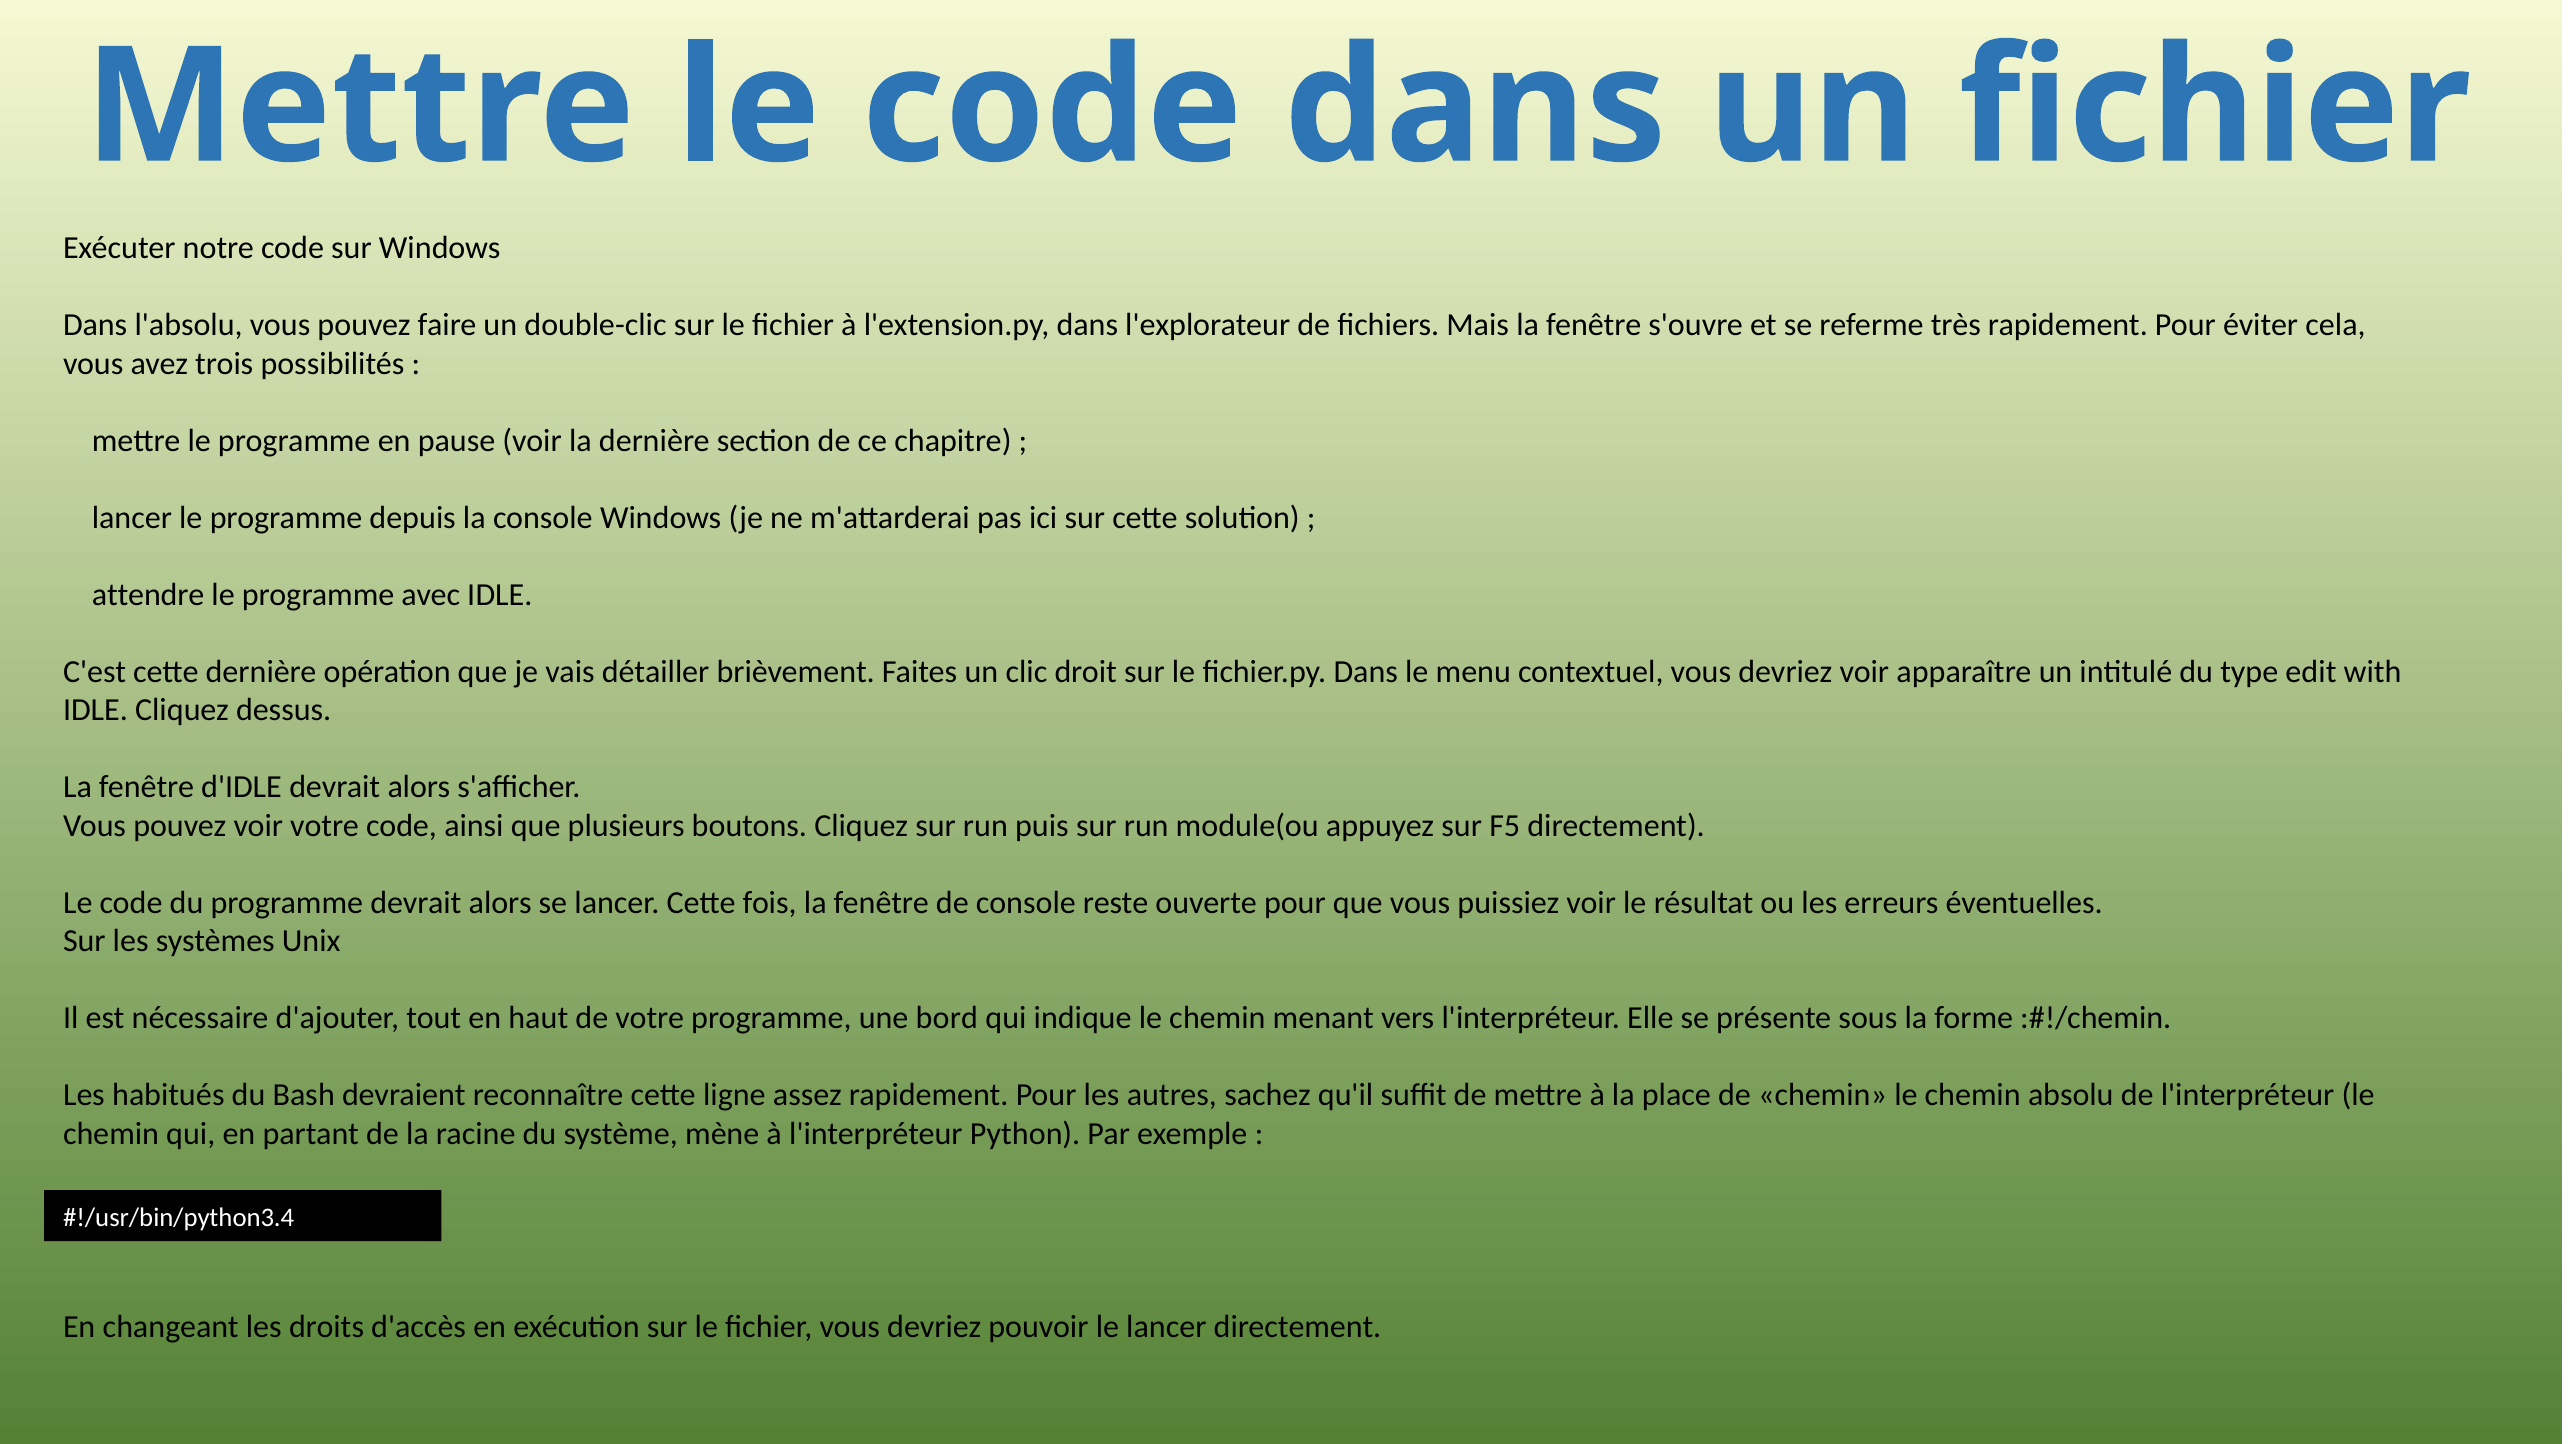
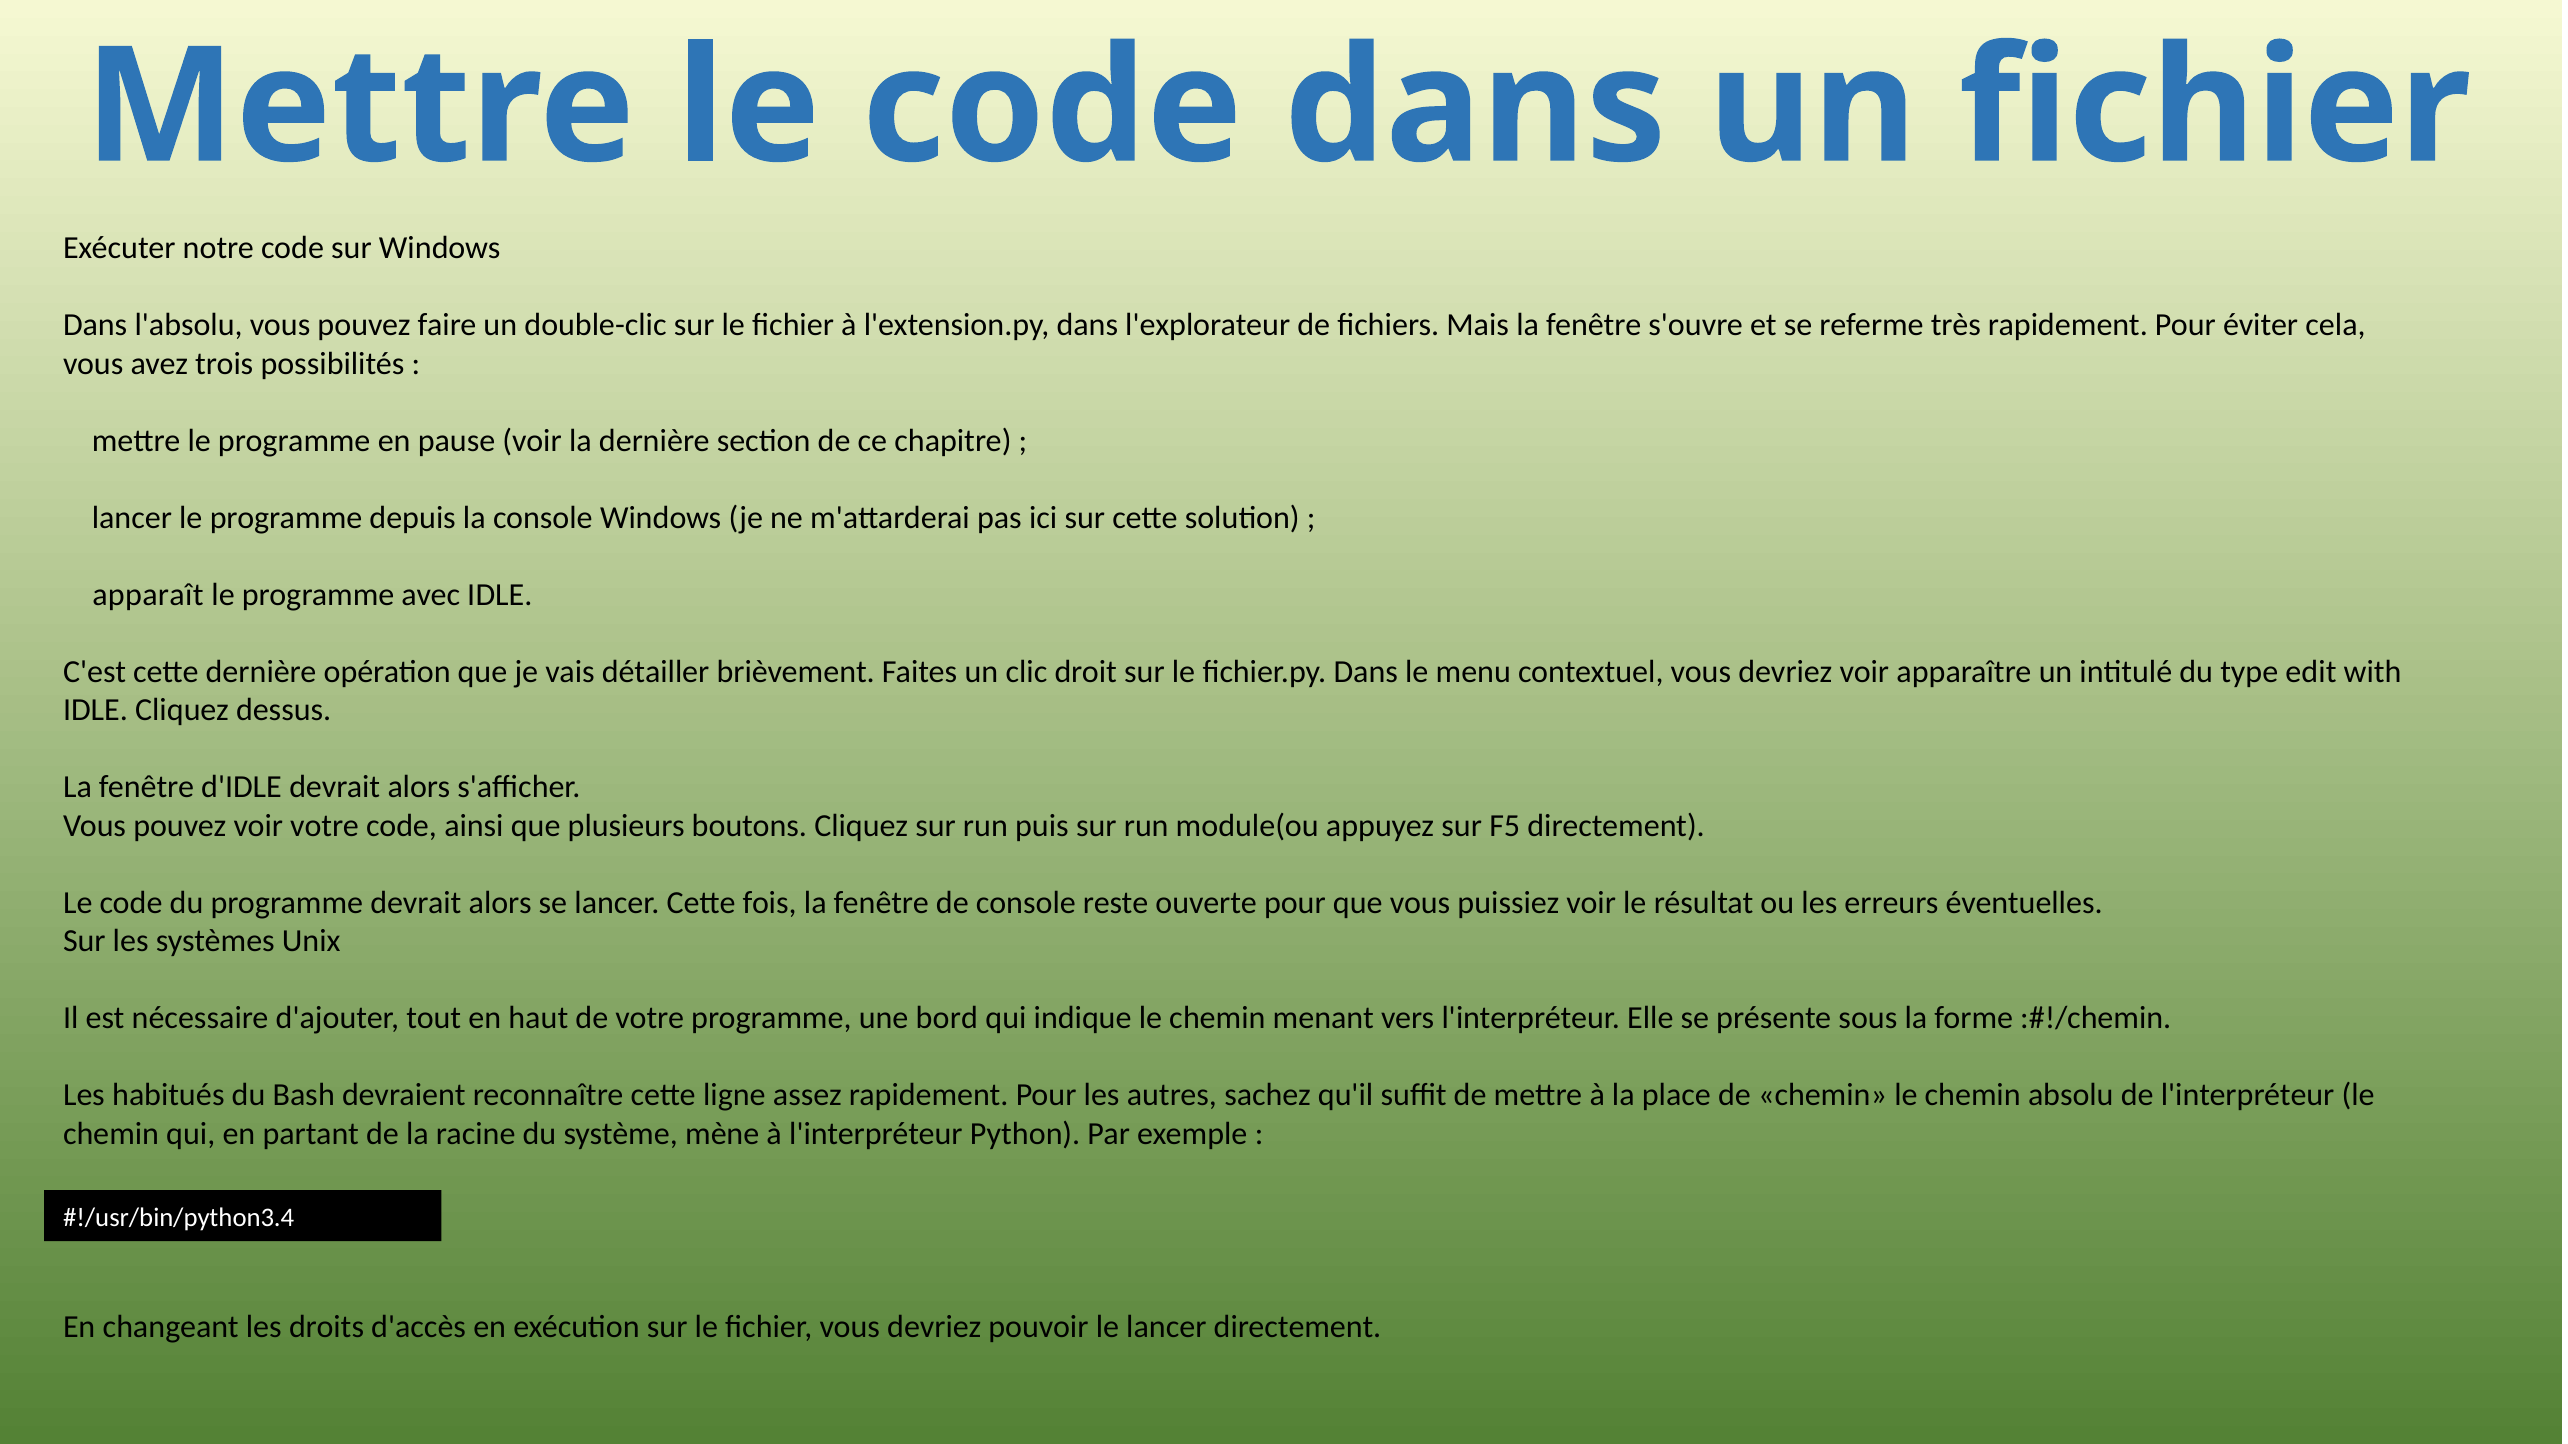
attendre: attendre -> apparaît (148, 595)
